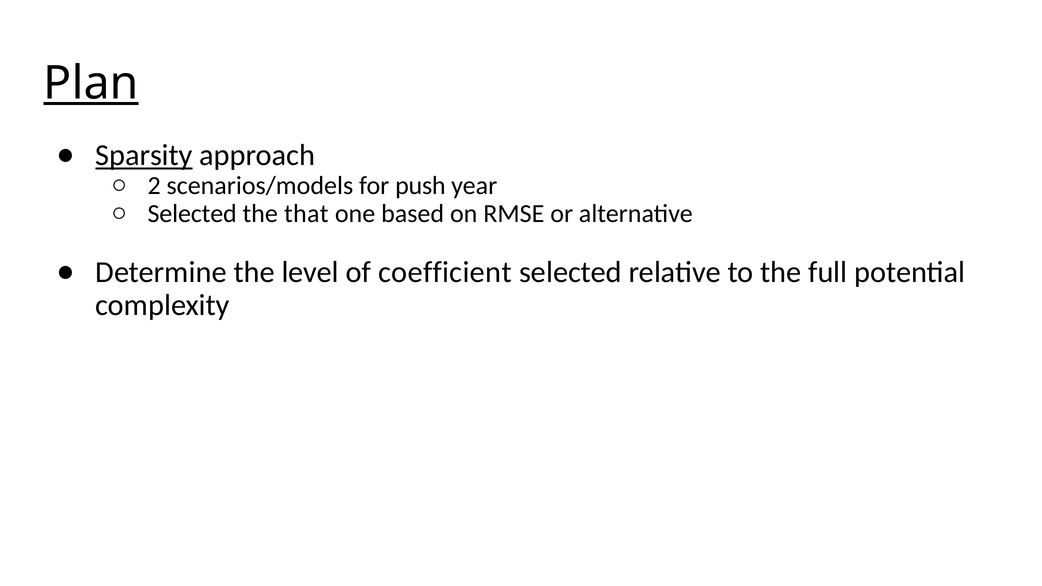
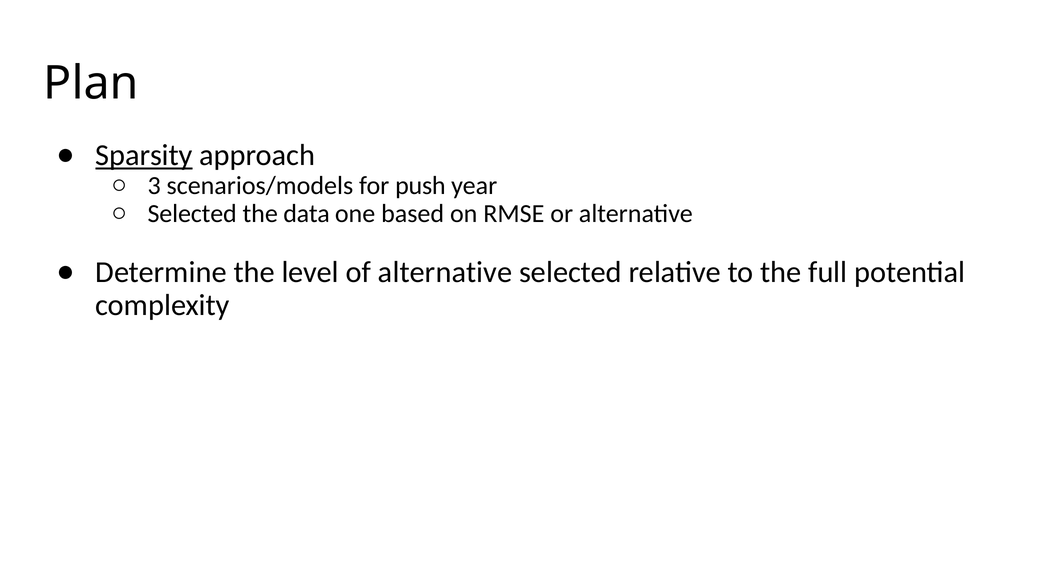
Plan underline: present -> none (91, 83)
2: 2 -> 3 (154, 186)
that: that -> data (307, 214)
of coefficient: coefficient -> alternative (445, 272)
